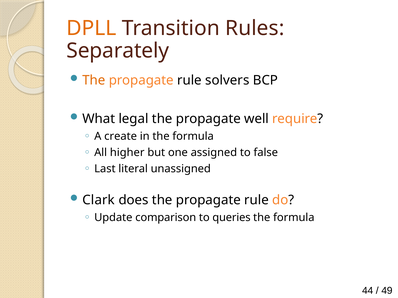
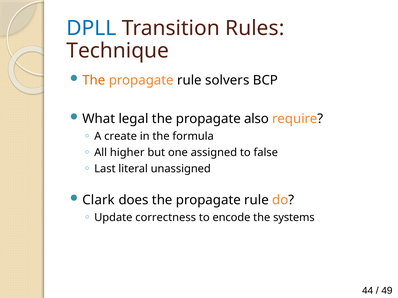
DPLL colour: orange -> blue (91, 28)
Separately: Separately -> Technique (118, 51)
well: well -> also (257, 119)
comparison: comparison -> correctness (166, 218)
queries: queries -> encode (231, 218)
formula: formula -> systems (294, 218)
